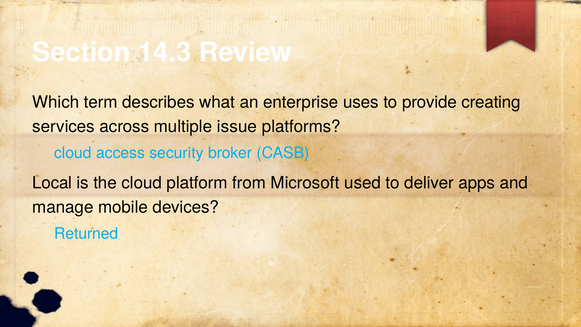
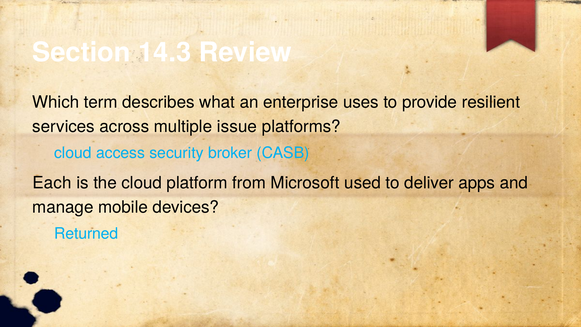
creating: creating -> resilient (491, 102)
Local: Local -> Each (52, 183)
